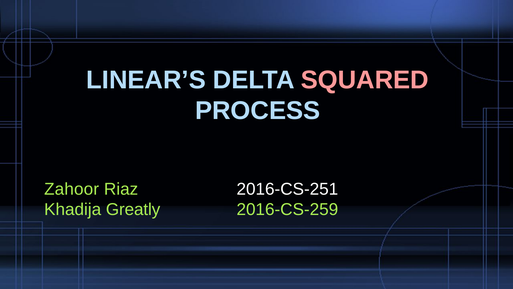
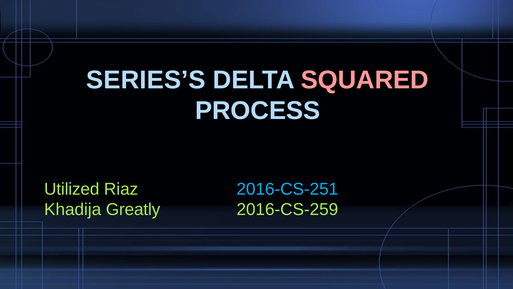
LINEAR’S: LINEAR’S -> SERIES’S (146, 80)
Zahoor: Zahoor -> Utilized (72, 189)
2016-CS-251 colour: white -> light blue (287, 189)
